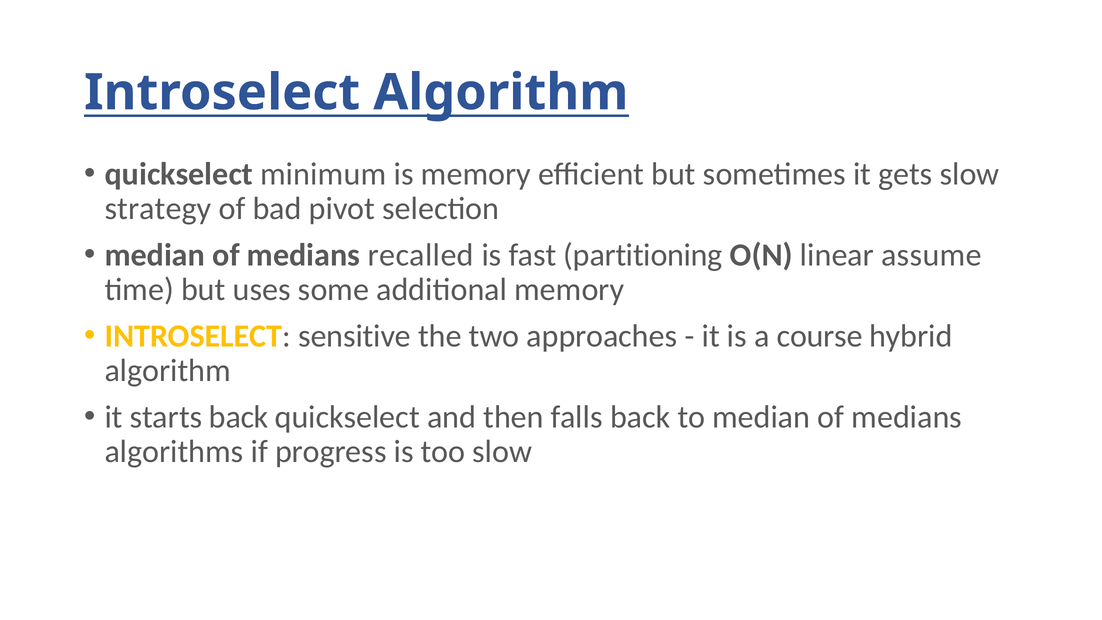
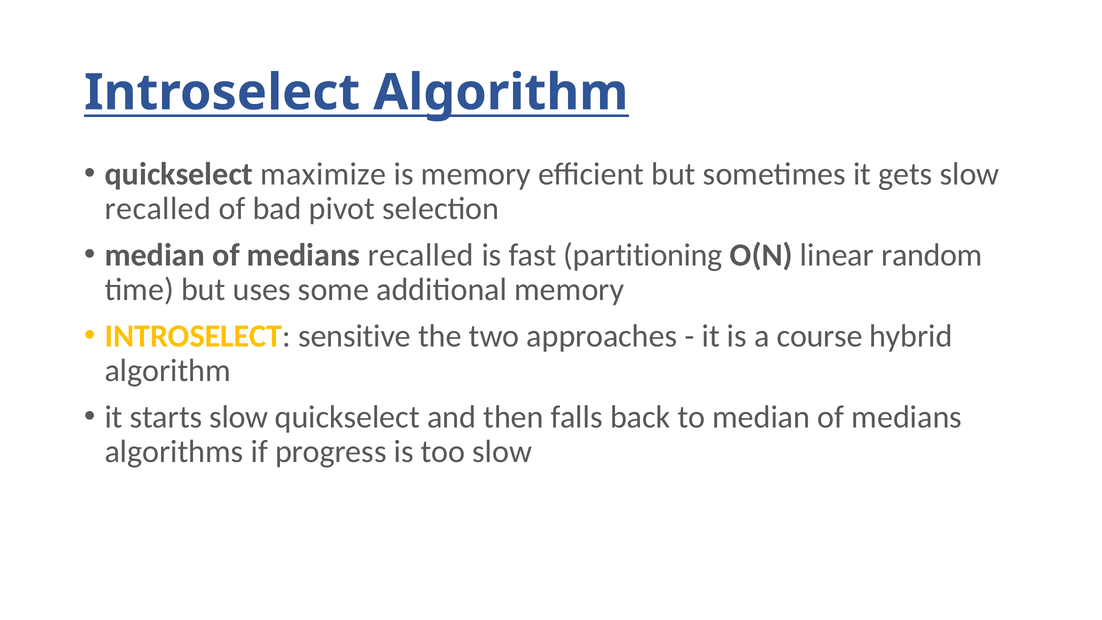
minimum: minimum -> maximize (323, 174)
strategy: strategy -> recalled (158, 209)
assume: assume -> random (932, 255)
starts back: back -> slow (239, 417)
